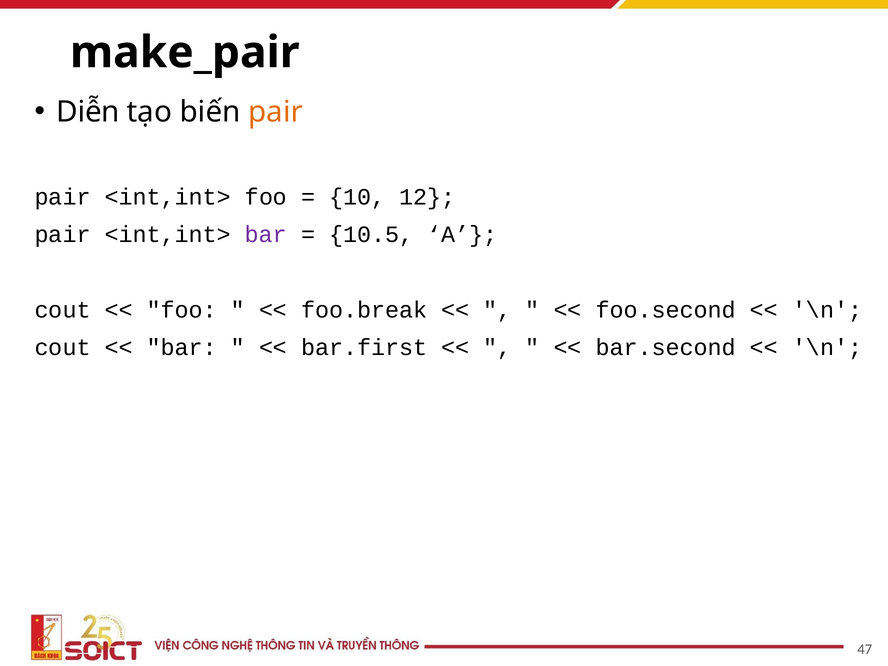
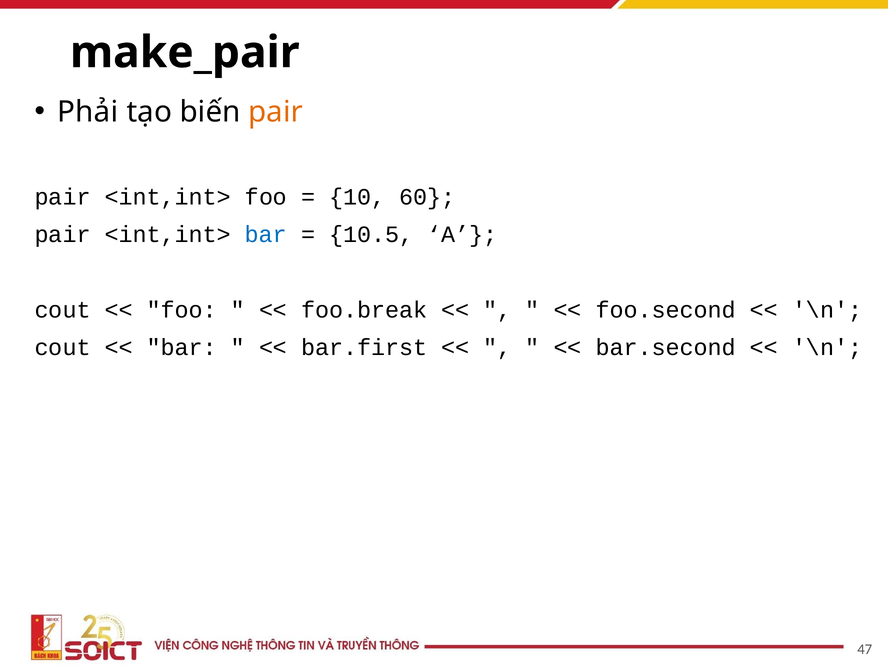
Diễn: Diễn -> Phải (88, 112)
12: 12 -> 60 (427, 197)
bar colour: purple -> blue (266, 235)
